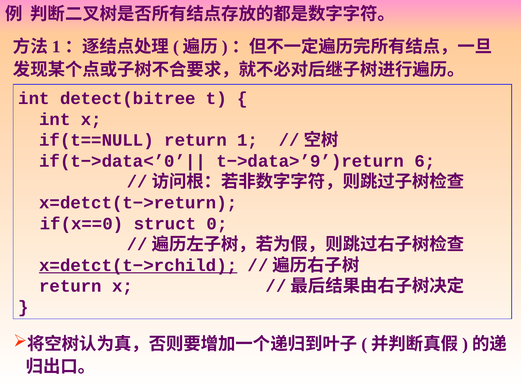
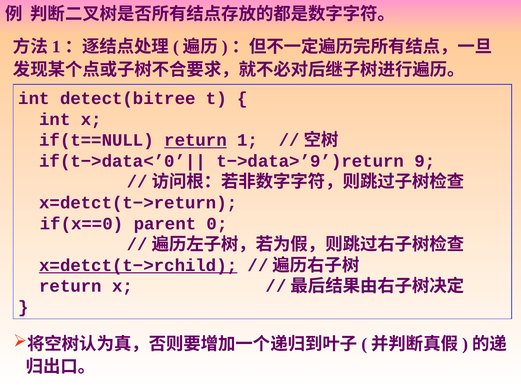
return underline: none -> present (196, 140)
6: 6 -> 9 (425, 161)
struct: struct -> parent (165, 223)
